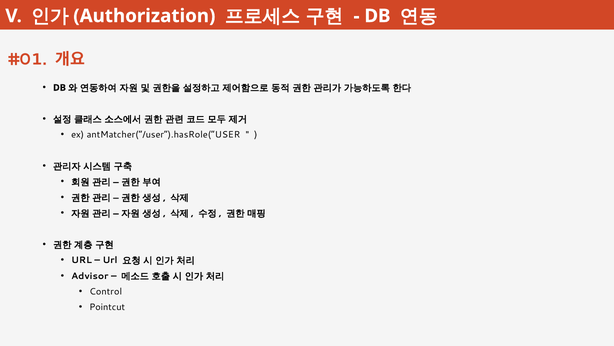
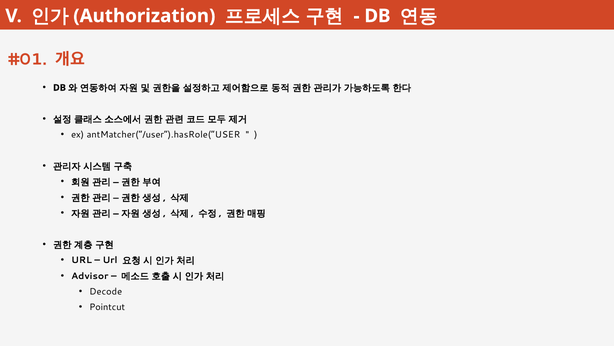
Control: Control -> Decode (106, 291)
